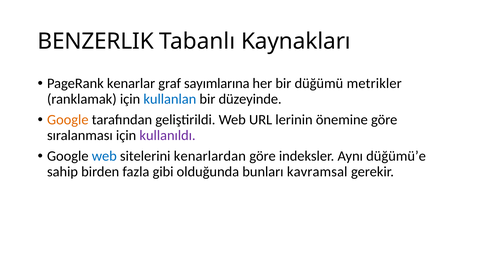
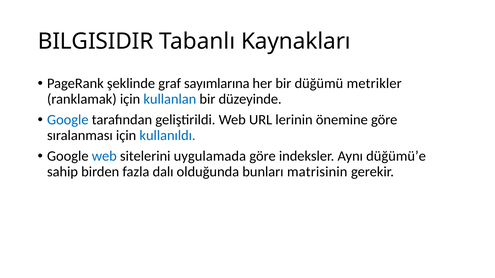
BENZERLIK: BENZERLIK -> BILGISIDIR (96, 42)
kenarlar: kenarlar -> şeklinde (131, 84)
Google colour: orange -> blue (68, 120)
kullanıldı colour: purple -> blue (168, 136)
kenarlardan: kenarlardan -> uygulamada (210, 156)
gibi: gibi -> dalı (163, 172)
kavramsal: kavramsal -> matrisinin (317, 172)
